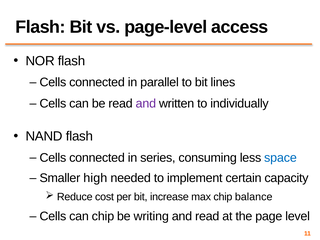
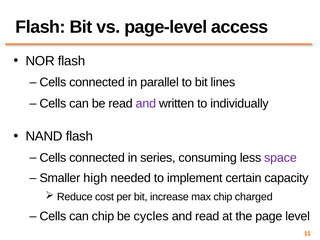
space colour: blue -> purple (280, 158)
balance: balance -> charged (254, 197)
writing: writing -> cycles (151, 216)
